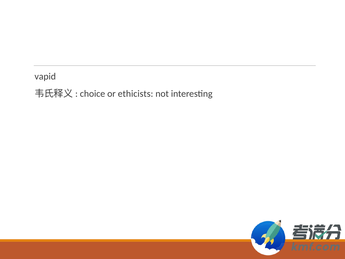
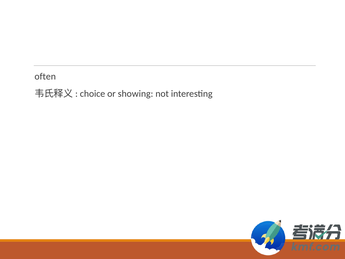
vapid: vapid -> often (45, 76)
ethicists: ethicists -> showing (136, 94)
